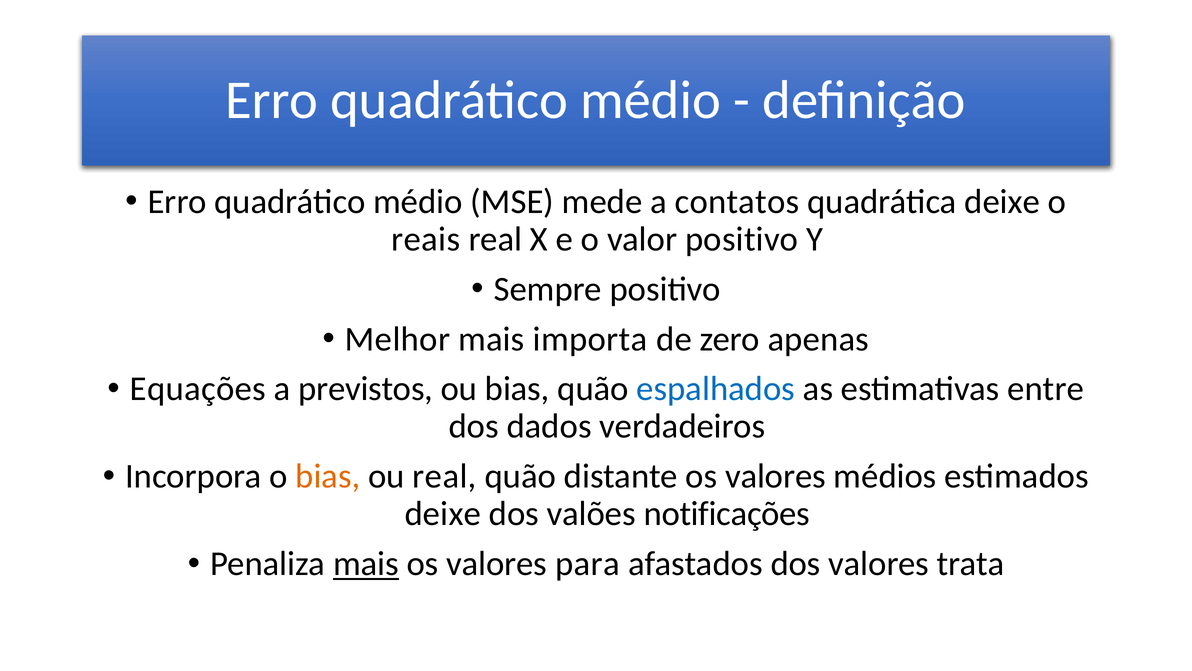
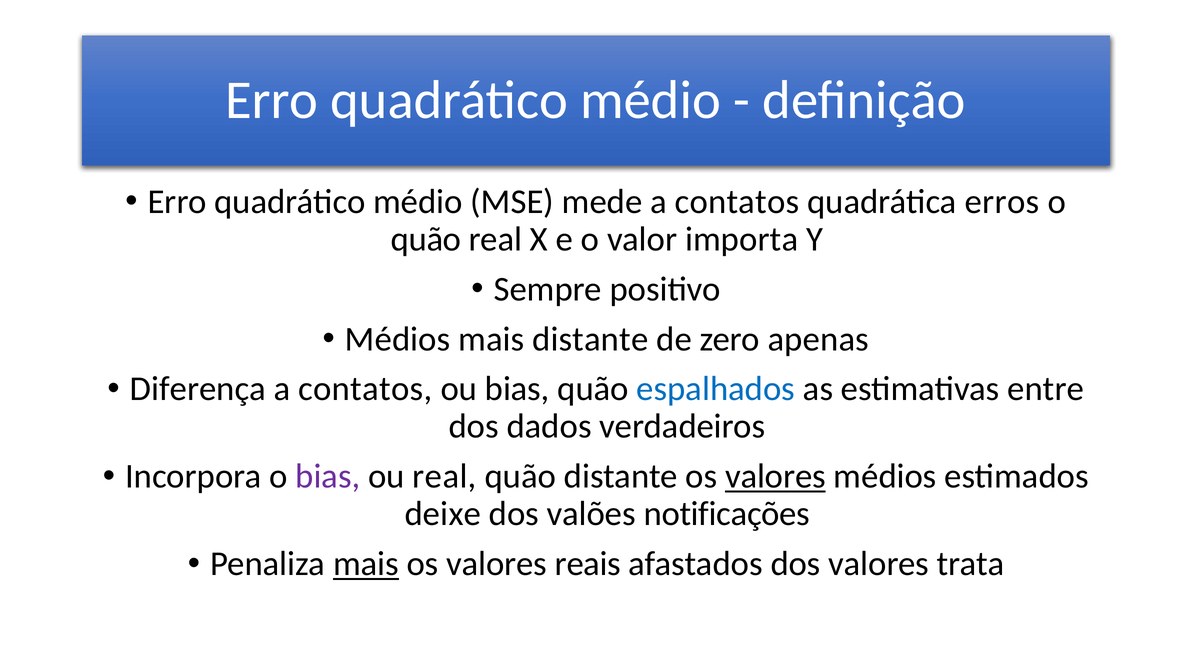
quadrática deixe: deixe -> erros (1002, 201)
reais: reais -> quão (426, 239)
valor positivo: positivo -> importa (742, 239)
Melhor: Melhor -> Médios (398, 339)
mais importa: importa -> distante (590, 339)
Equações: Equações -> Diferença (198, 389)
previstos: previstos -> contatos (365, 389)
bias colour: orange -> purple (328, 476)
valores underline: none -> present (775, 476)
para: para -> reais (588, 563)
